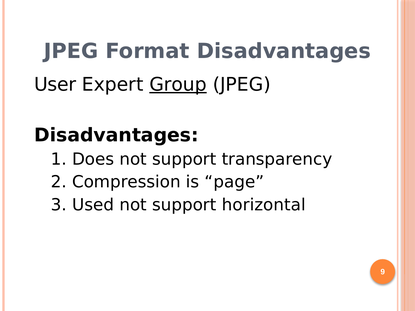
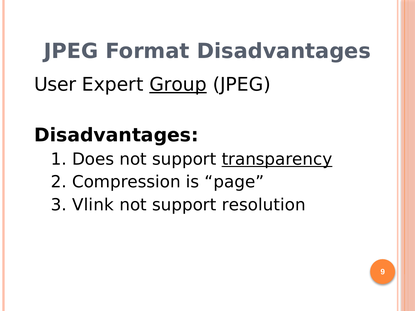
transparency underline: none -> present (277, 159)
Used: Used -> Vlink (93, 205)
horizontal: horizontal -> resolution (264, 205)
